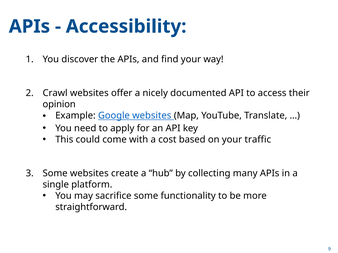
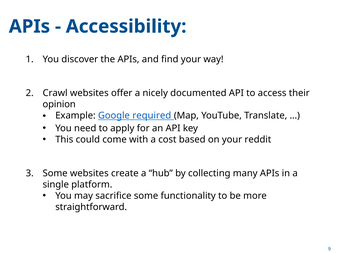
Google websites: websites -> required (152, 116)
traffic: traffic -> reddit (258, 140)
